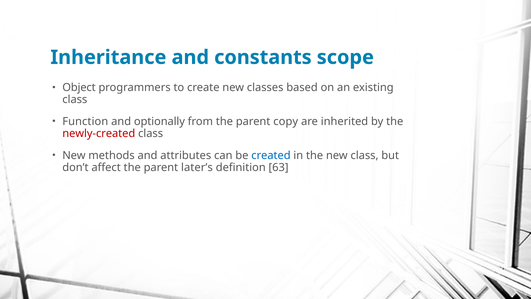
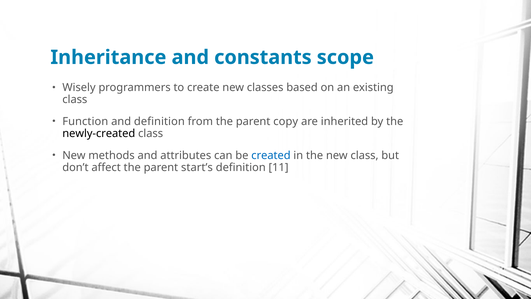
Object: Object -> Wisely (79, 88)
and optionally: optionally -> definition (159, 121)
newly-created colour: red -> black (99, 133)
later’s: later’s -> start’s (197, 167)
63: 63 -> 11 (279, 167)
